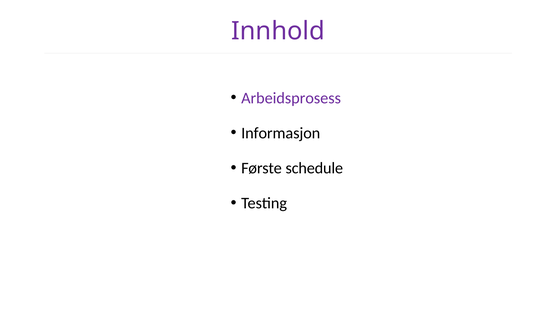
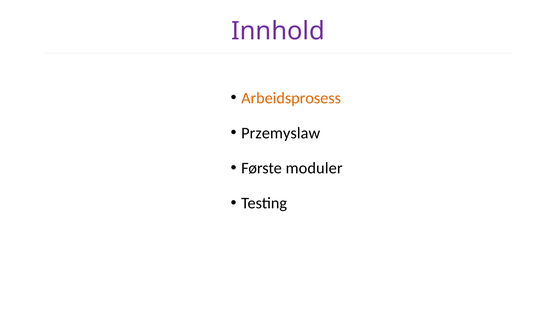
Arbeidsprosess colour: purple -> orange (291, 98)
Informasjon: Informasjon -> Przemyslaw (281, 133)
schedule: schedule -> moduler (314, 168)
